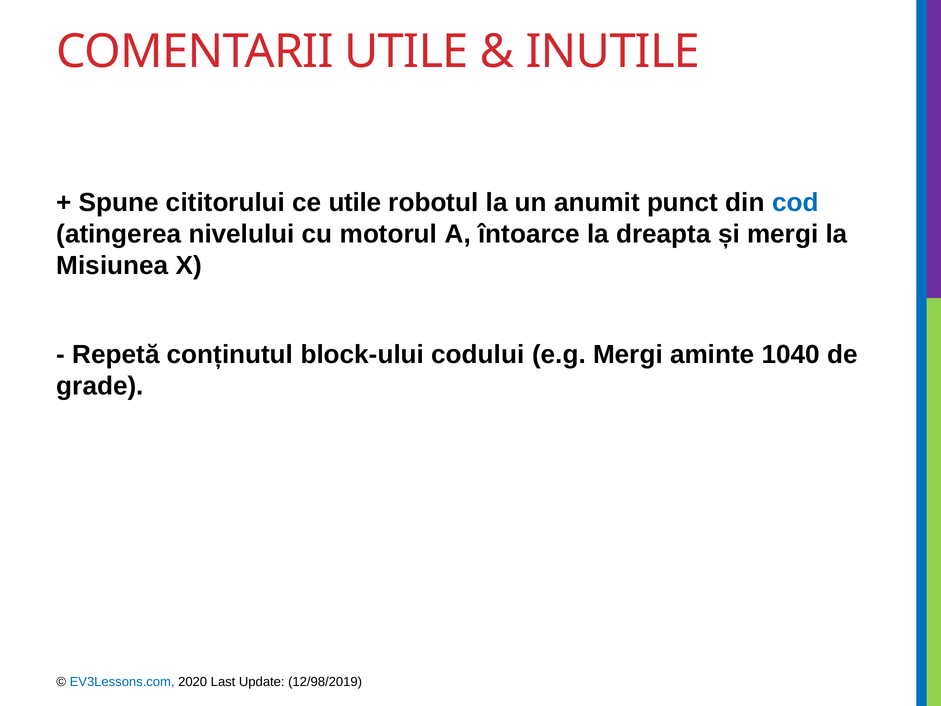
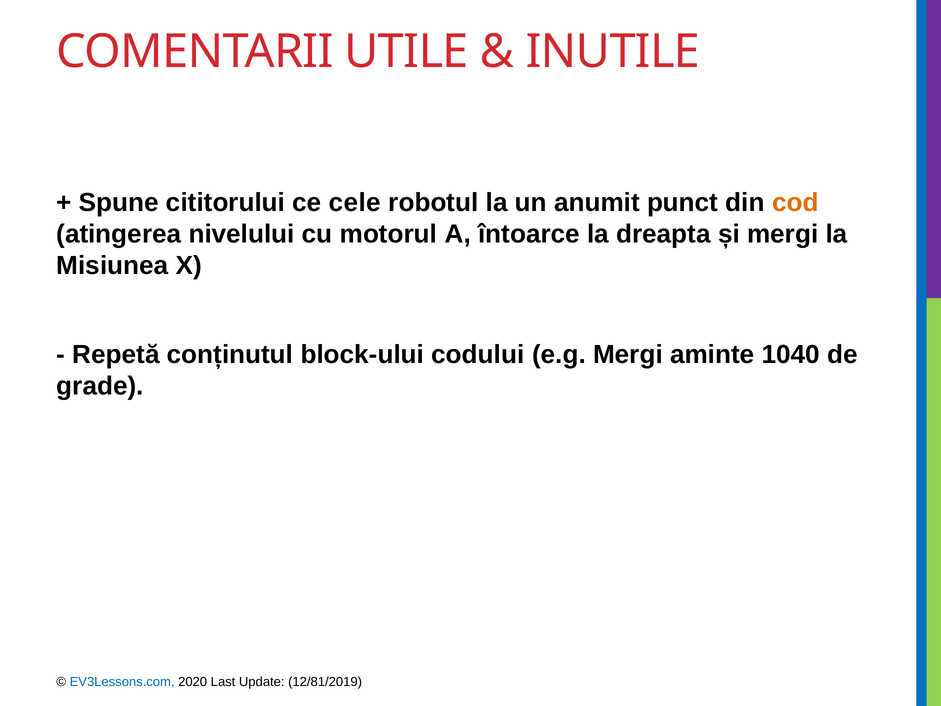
ce utile: utile -> cele (355, 203)
cod colour: blue -> orange (795, 203)
12/98/2019: 12/98/2019 -> 12/81/2019 (325, 682)
